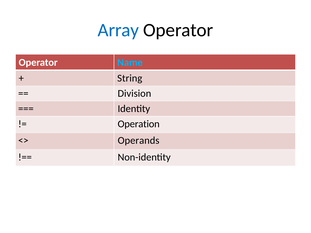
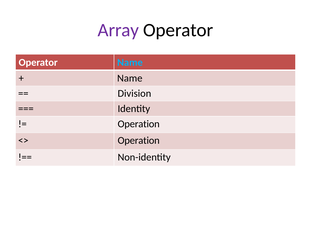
Array colour: blue -> purple (118, 30)
String: String -> Name (130, 78)
Operands: Operands -> Operation (139, 141)
